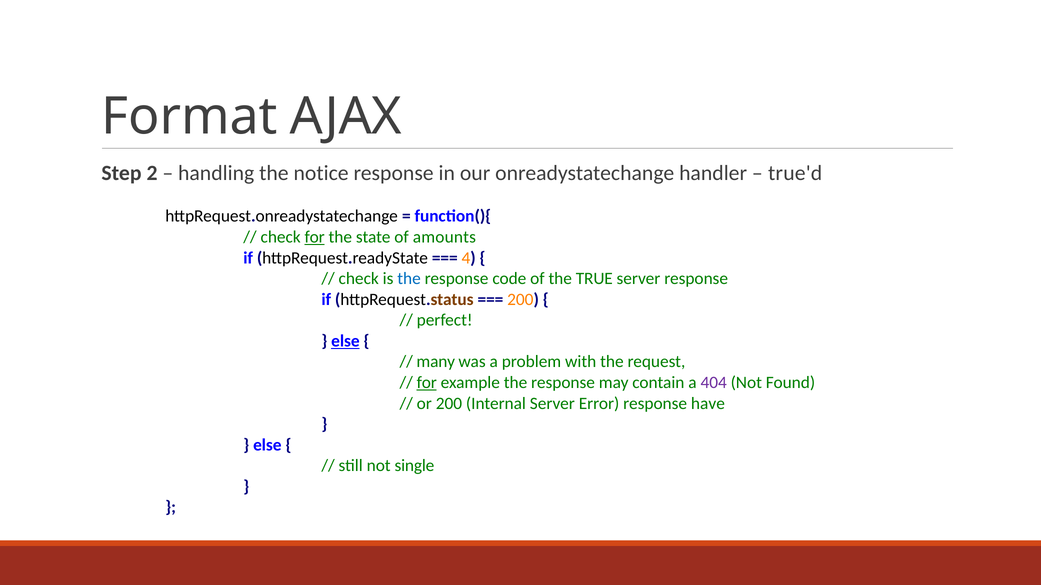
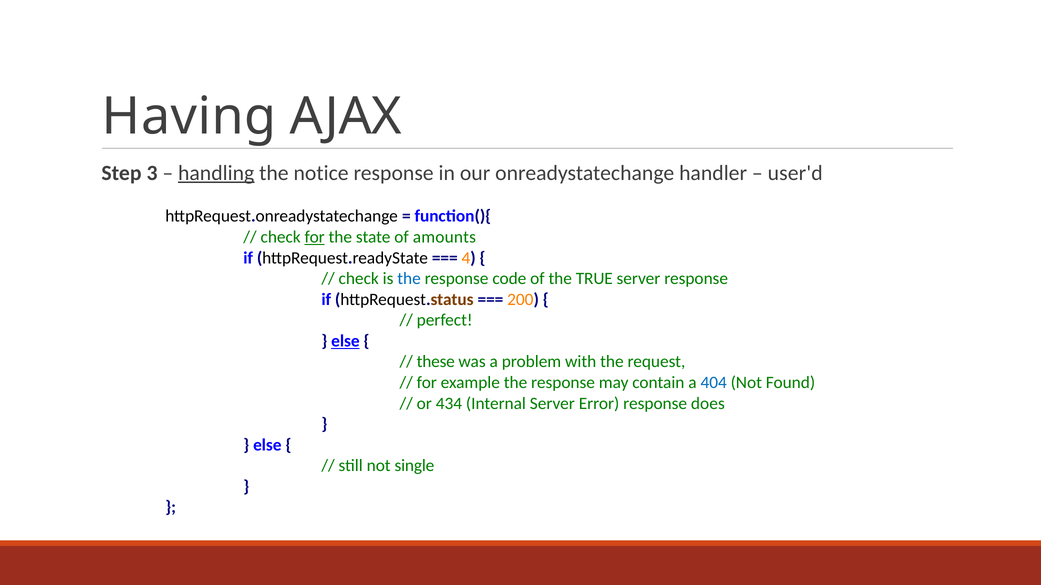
Format: Format -> Having (189, 117)
2: 2 -> 3 (152, 173)
handling underline: none -> present (216, 173)
true'd: true'd -> user'd (795, 173)
many: many -> these (436, 362)
for underline: present -> none (427, 383)
404 colour: purple -> blue (714, 383)
or 200: 200 -> 434 (449, 404)
have: have -> does (708, 404)
